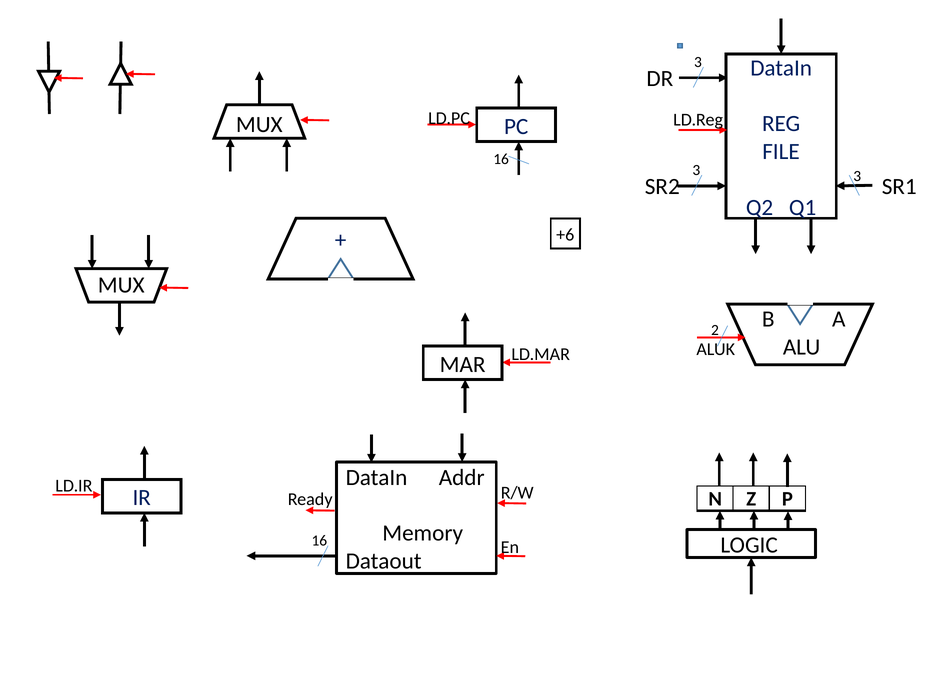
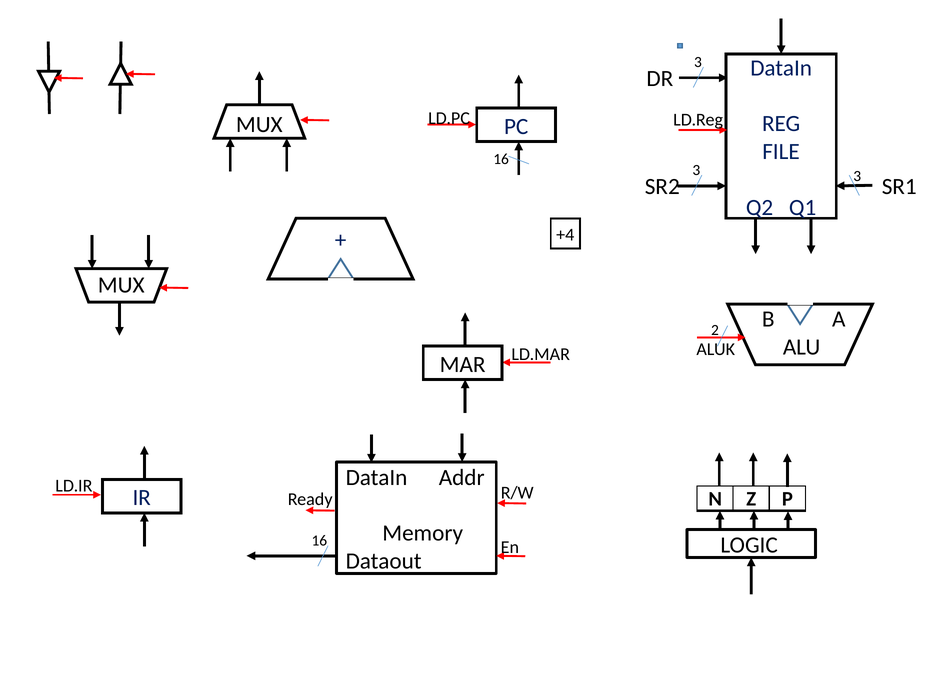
+6: +6 -> +4 (565, 235)
